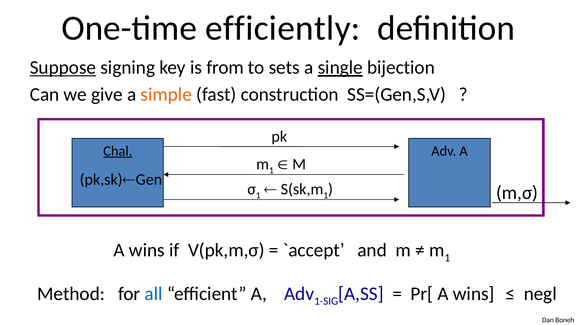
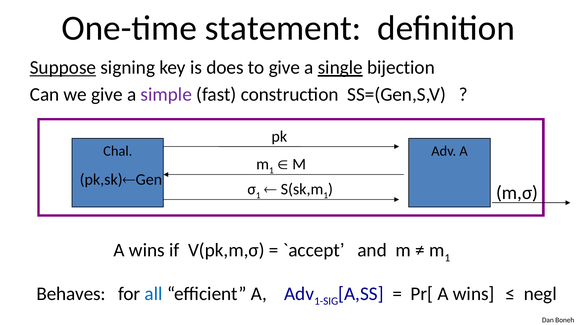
efficiently: efficiently -> statement (283, 28)
from: from -> does (225, 67)
to sets: sets -> give (284, 67)
simple colour: orange -> purple (166, 94)
Chal underline: present -> none (118, 151)
Method: Method -> Behaves (71, 293)
